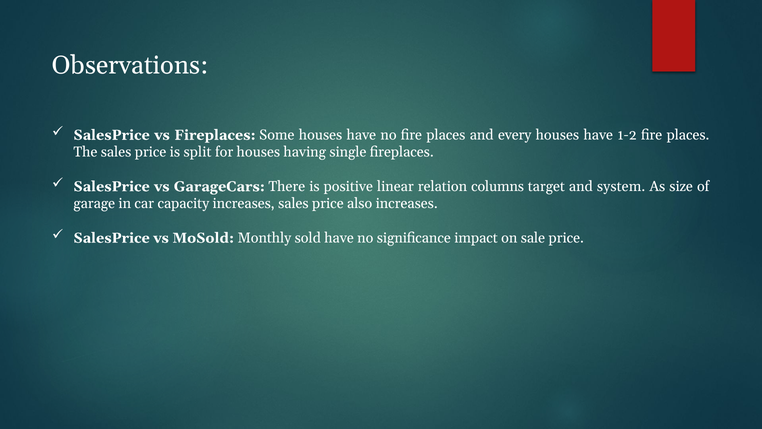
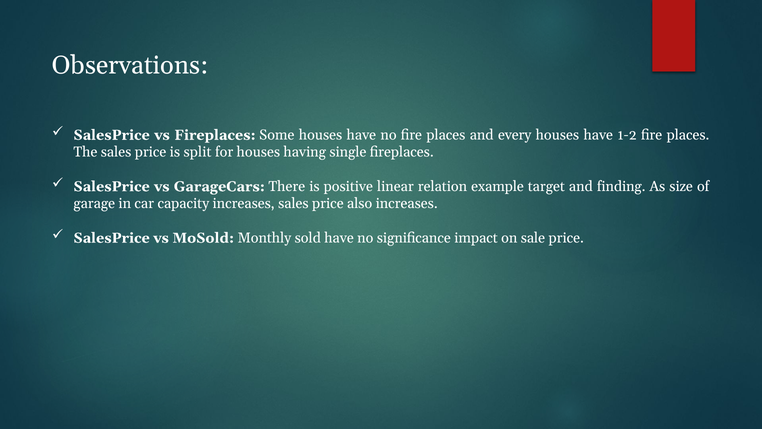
columns: columns -> example (498, 186)
system: system -> finding (621, 186)
